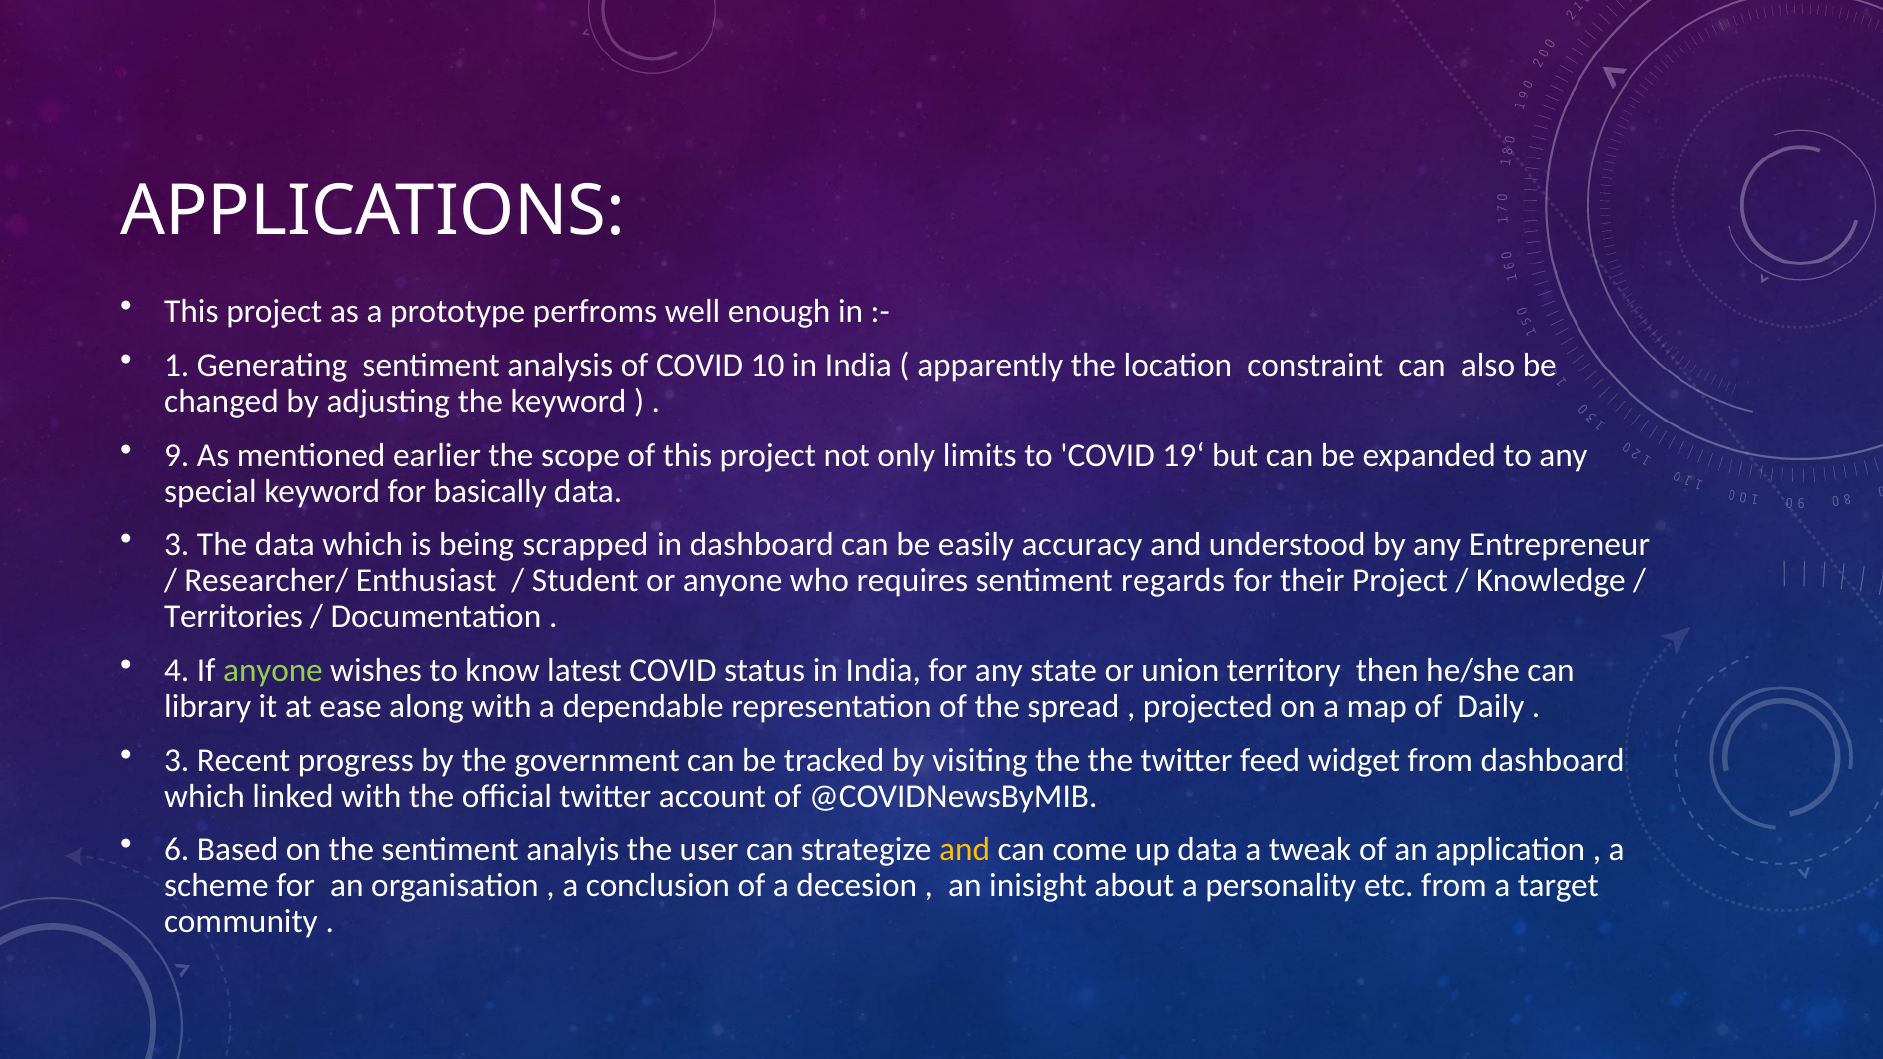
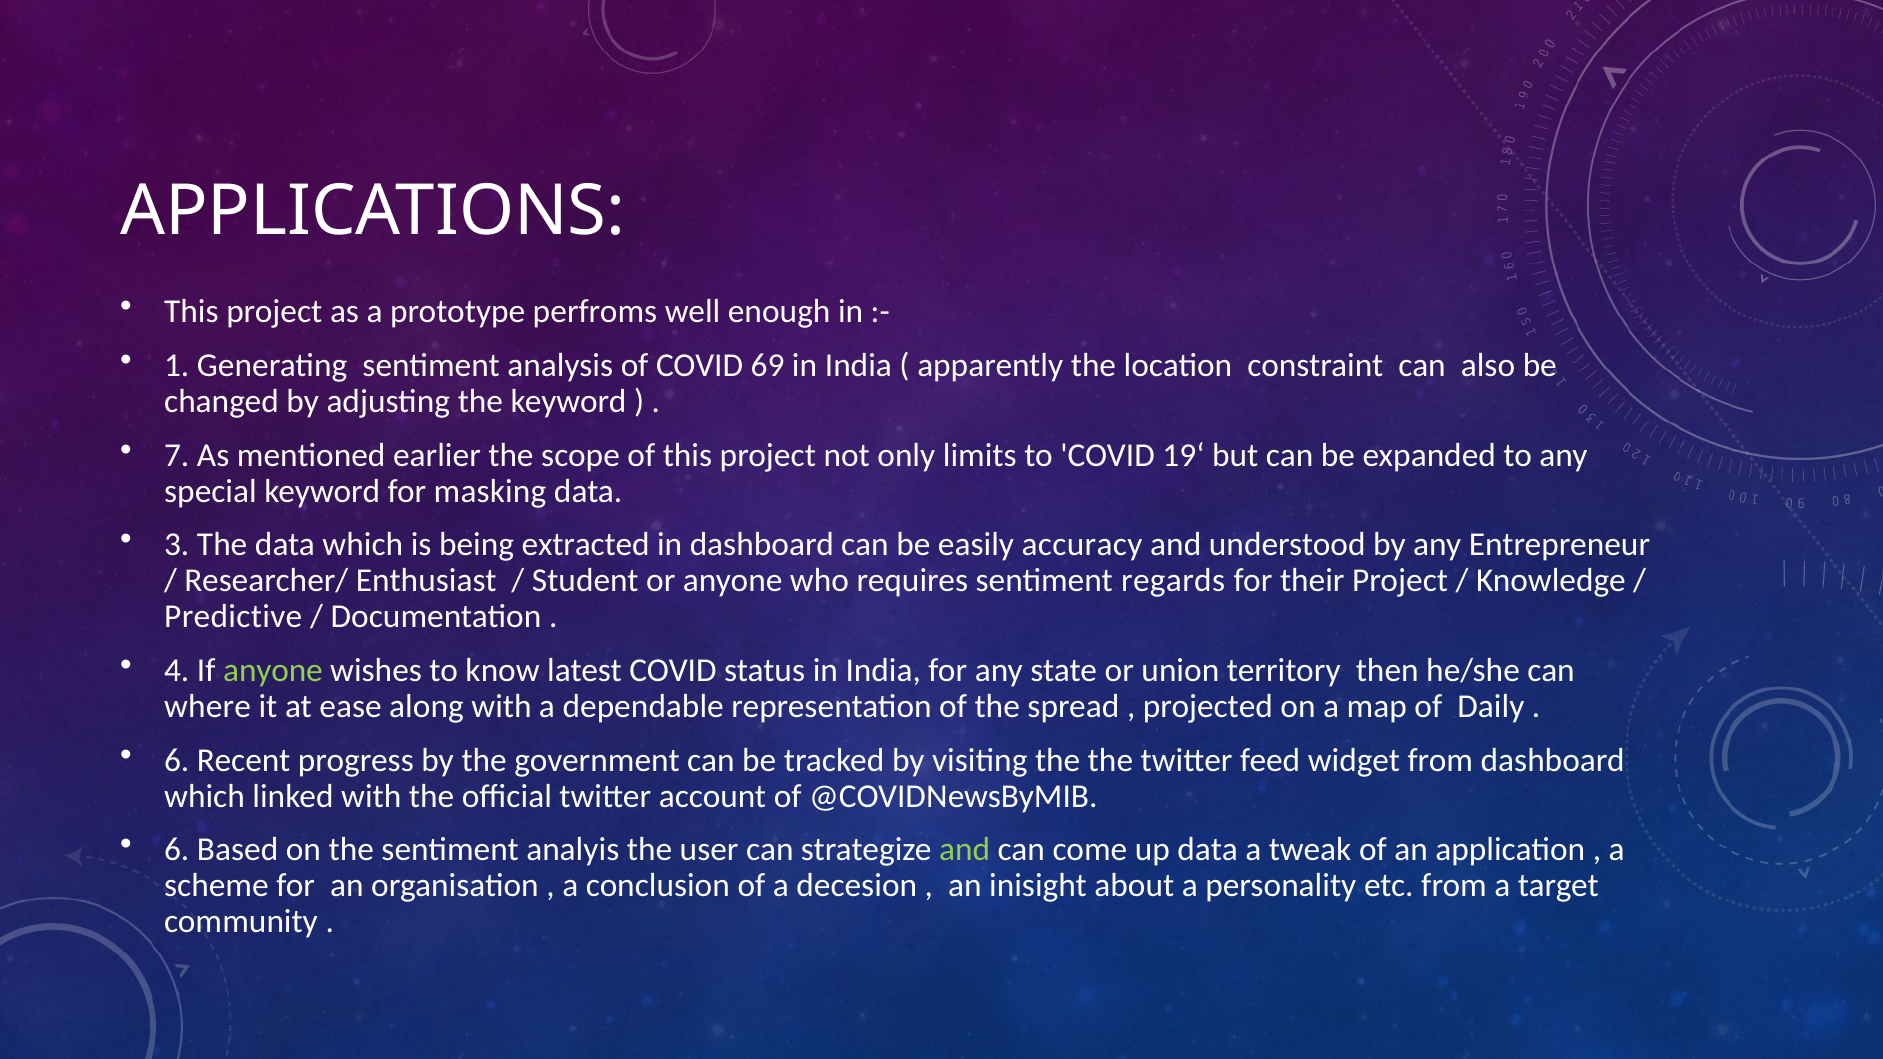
10: 10 -> 69 (768, 366)
9: 9 -> 7 (177, 455)
basically: basically -> masking (490, 491)
scrapped: scrapped -> extracted (586, 545)
Territories: Territories -> Predictive (233, 617)
library: library -> where (208, 707)
3: 3 -> 6 (177, 760)
and colour: yellow -> light green (965, 850)
